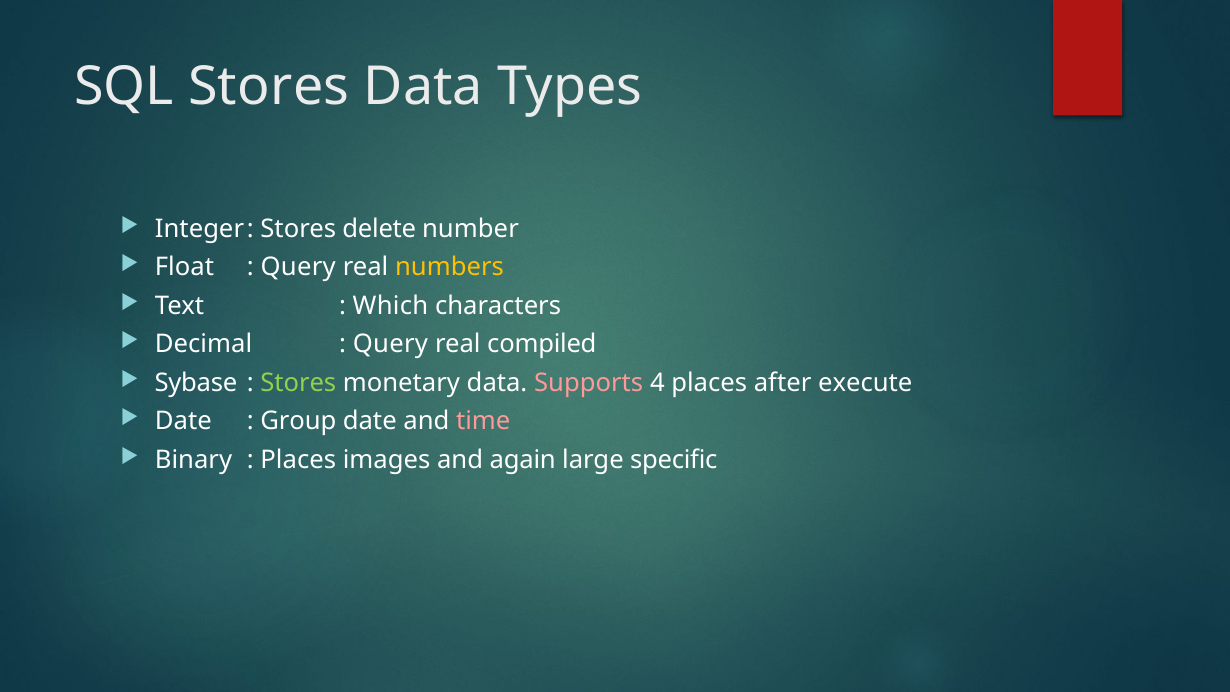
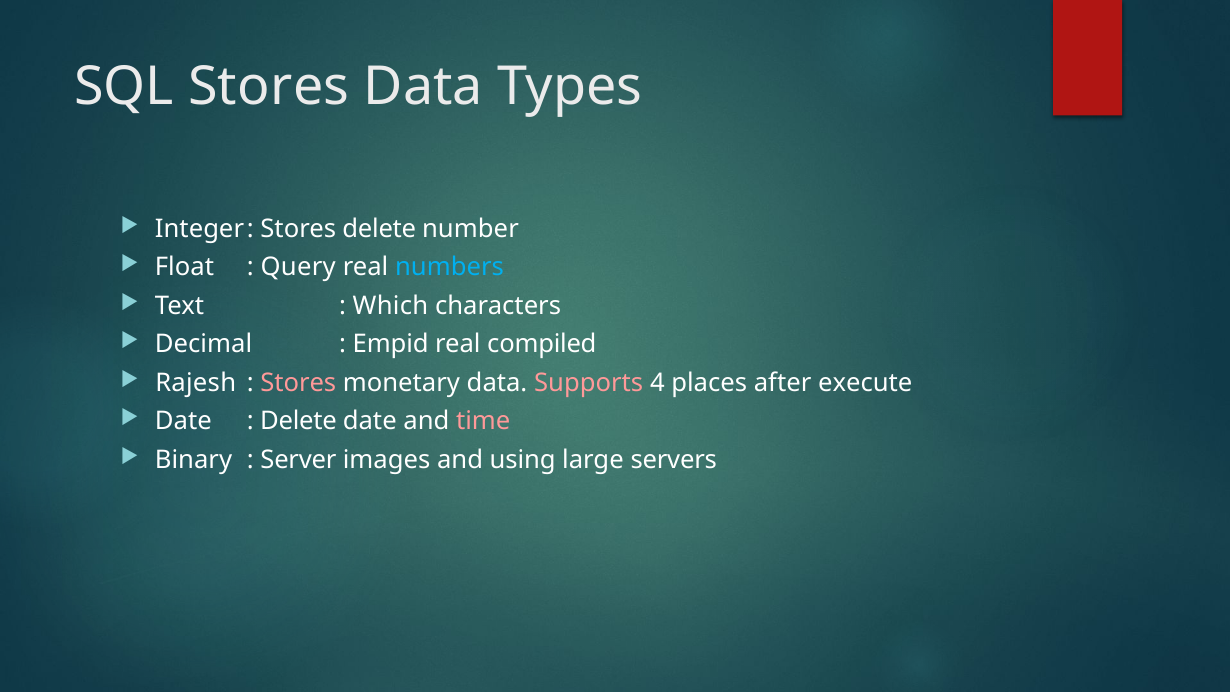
numbers colour: yellow -> light blue (449, 267)
Query: Query -> Empid (391, 344)
Sybase: Sybase -> Rajesh (196, 383)
Stores colour: light green -> pink (298, 383)
Group: Group -> Delete (298, 421)
Places: Places -> Server (298, 460)
again: again -> using (523, 460)
specific: specific -> servers (674, 460)
